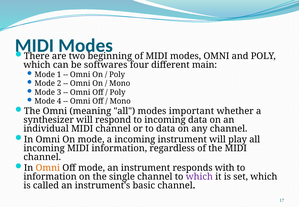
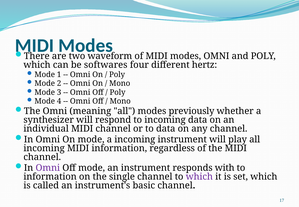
beginning: beginning -> waveform (110, 56)
main: main -> hertz (205, 65)
important: important -> previously (191, 111)
Omni colour: orange -> purple (48, 168)
